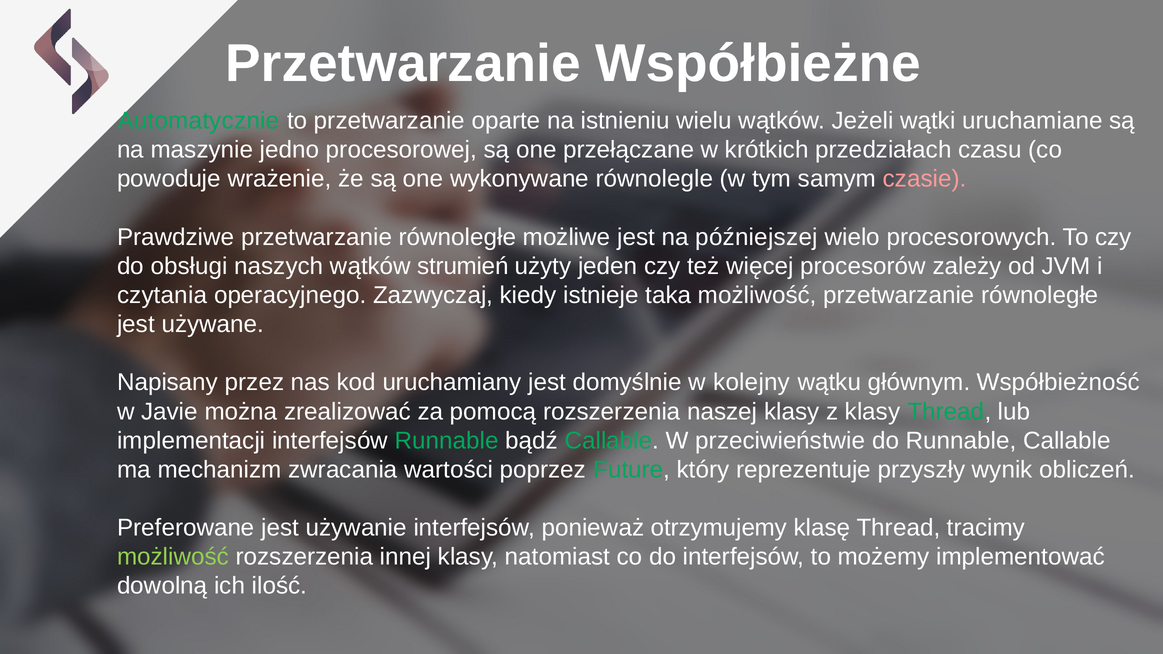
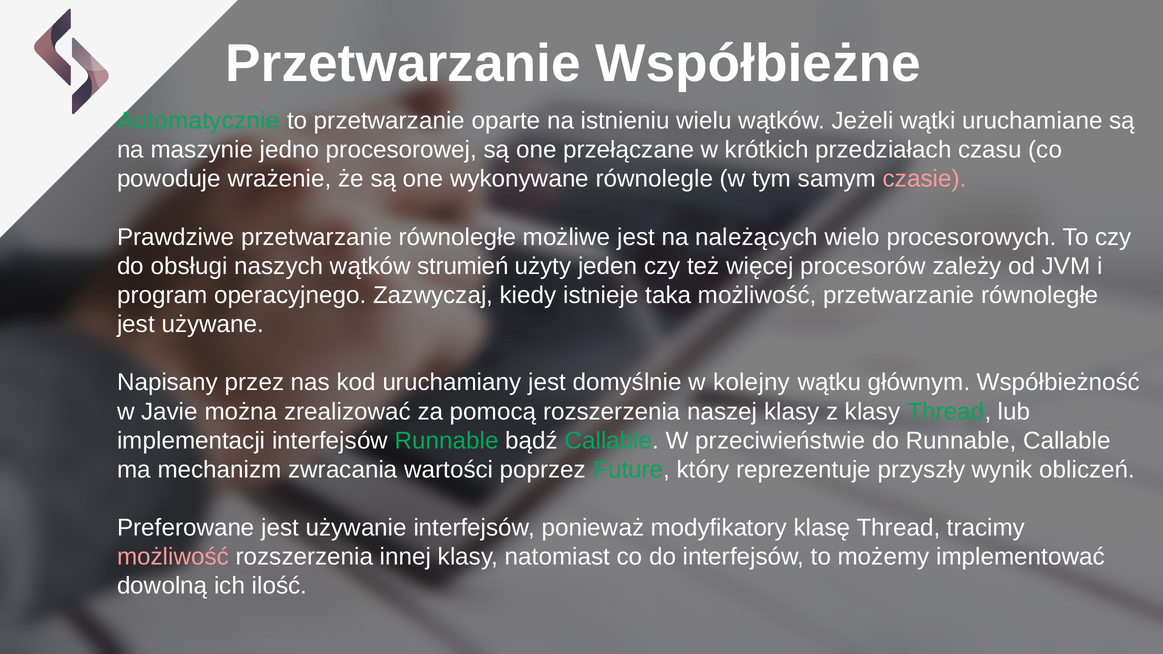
późniejszej: późniejszej -> należących (757, 237)
czytania: czytania -> program (162, 295)
otrzymujemy: otrzymujemy -> modyfikatory (719, 528)
możliwość colour: light green -> pink (173, 557)
